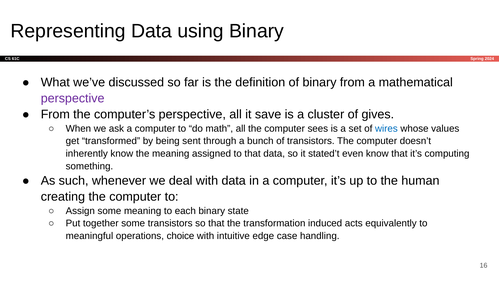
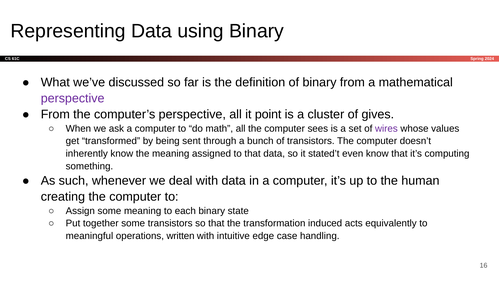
save: save -> point (268, 114)
wires colour: blue -> purple (386, 128)
choice: choice -> written (180, 236)
